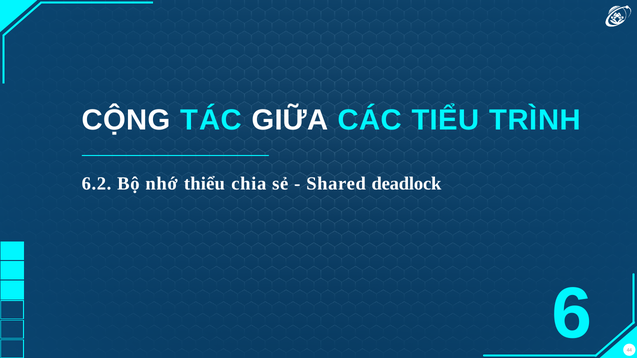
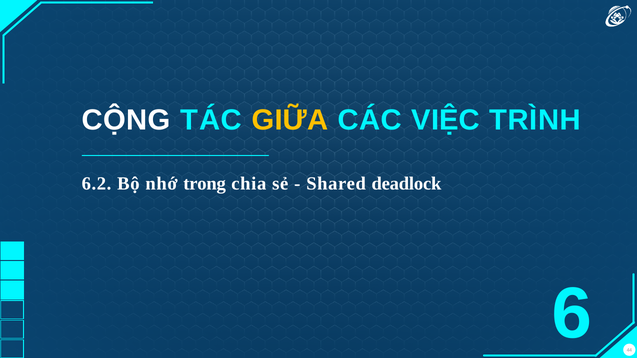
GIỮA colour: white -> yellow (290, 120)
TIỂU: TIỂU -> VIỆC (446, 120)
thiểu: thiểu -> trong (205, 184)
